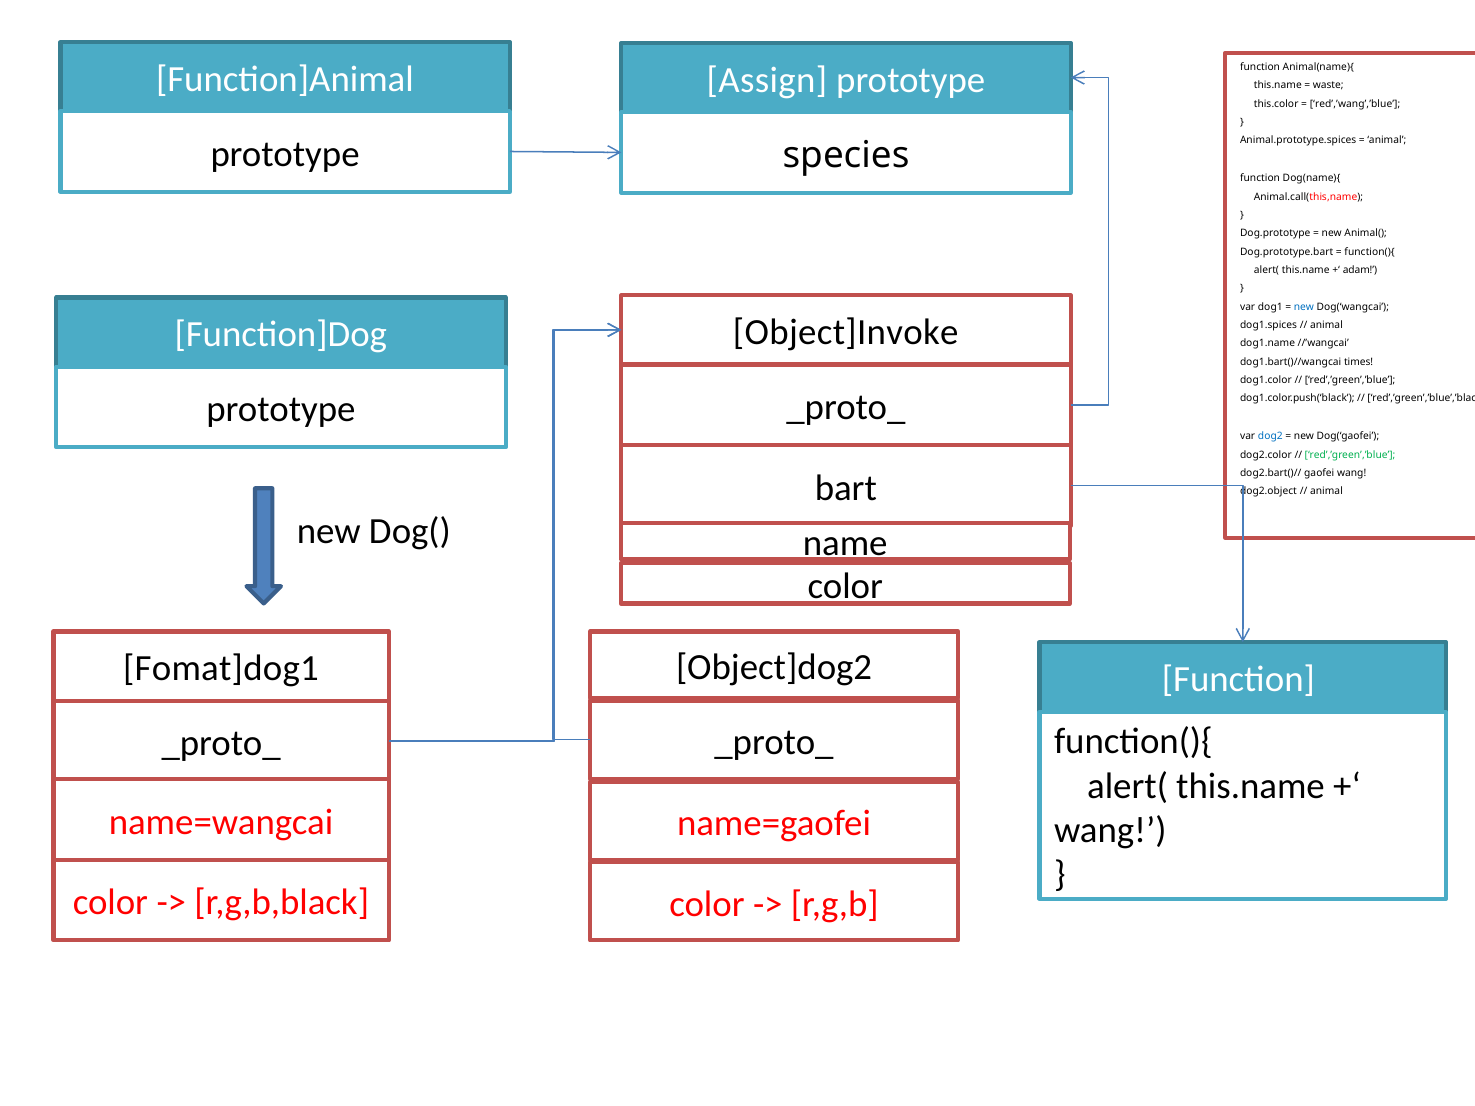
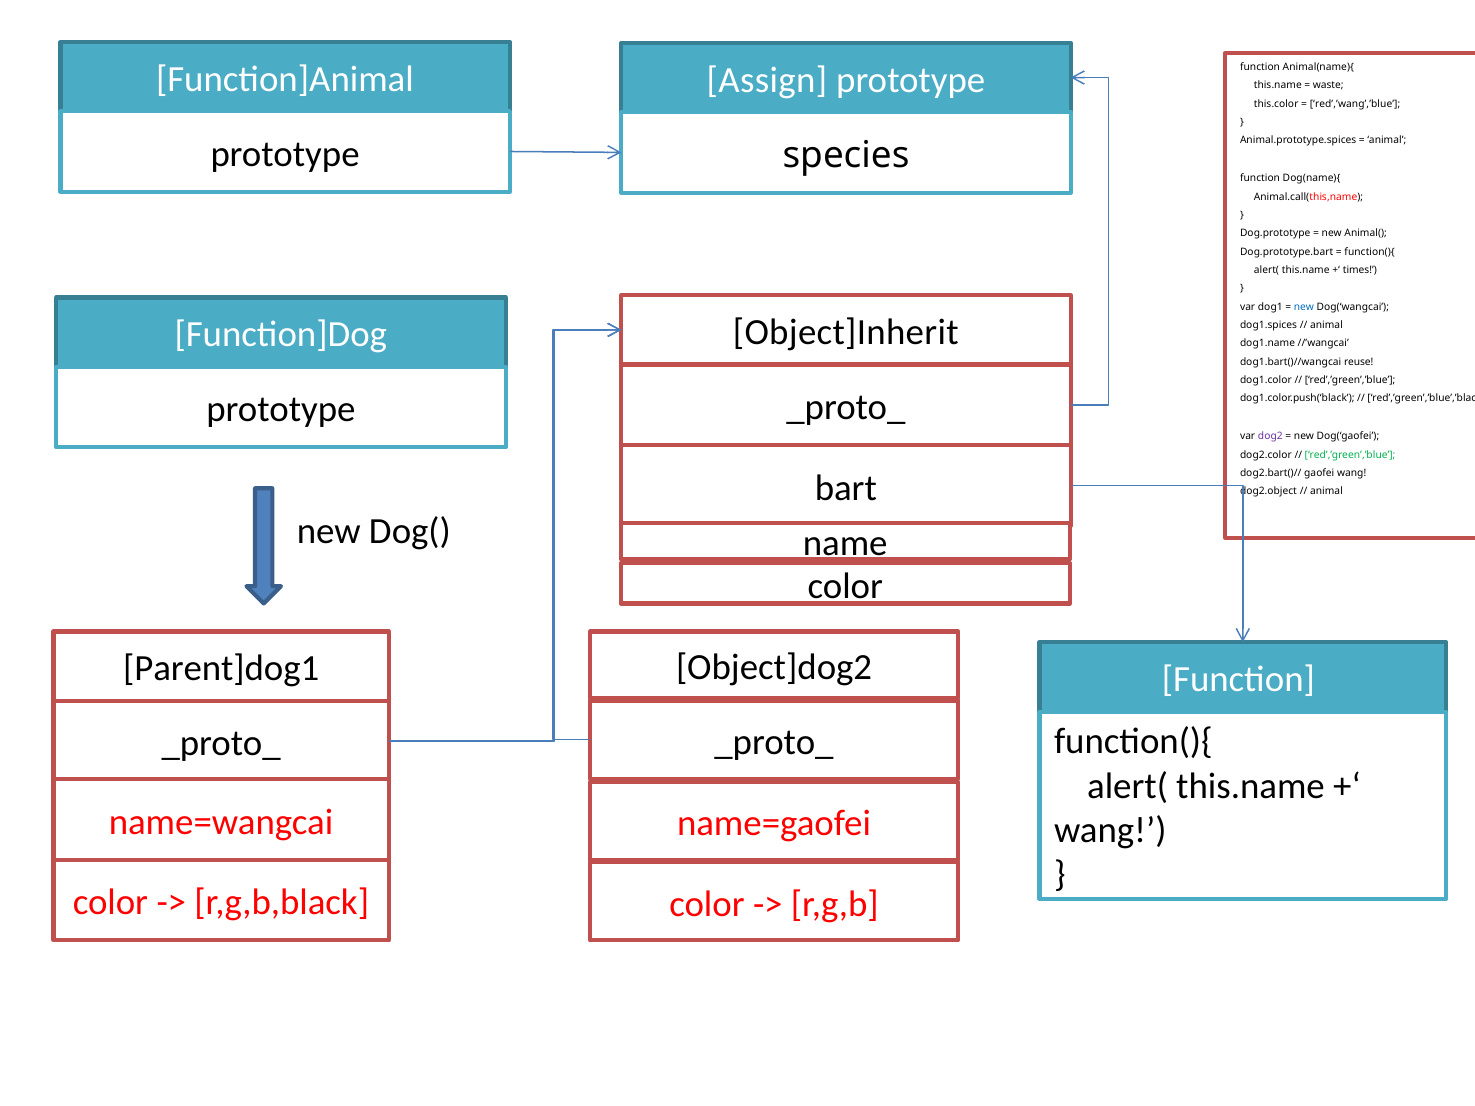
adam: adam -> times (1360, 270)
Object]Invoke: Object]Invoke -> Object]Inherit (846, 333)
times: times -> reuse (1359, 362)
dog2 colour: blue -> purple (1270, 437)
Fomat]dog1: Fomat]dog1 -> Parent]dog1 (221, 669)
